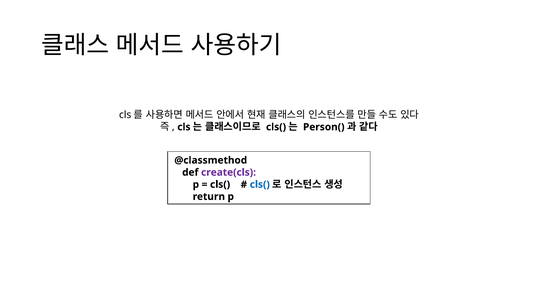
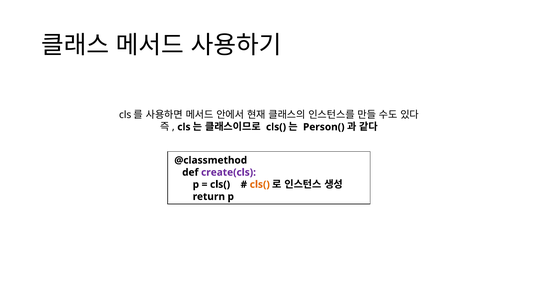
cls( colour: blue -> orange (260, 184)
